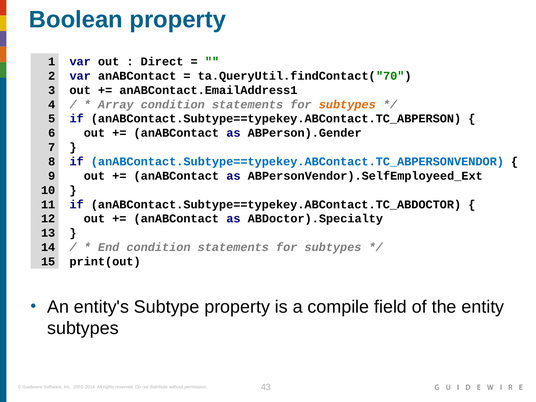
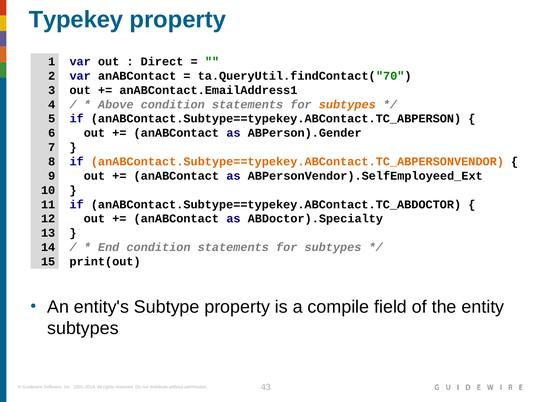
Boolean: Boolean -> Typekey (76, 20)
Array: Array -> Above (116, 104)
anABContact.Subtype==typekey.ABContact.TC_ABPERSONVENDOR colour: blue -> orange (297, 162)
